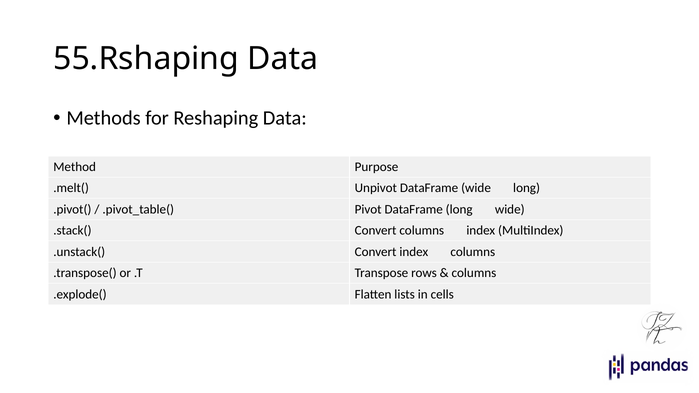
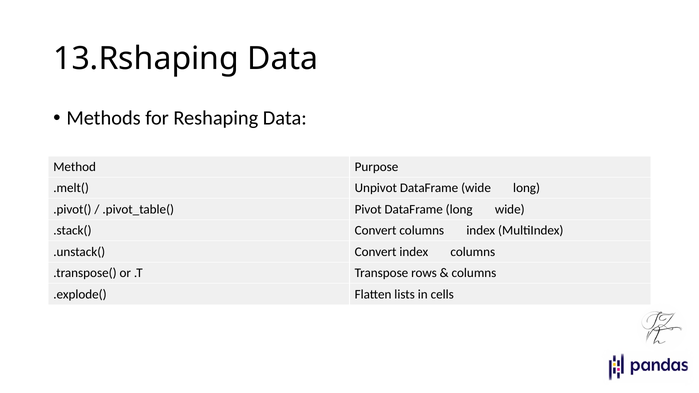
55.Rshaping: 55.Rshaping -> 13.Rshaping (146, 59)
